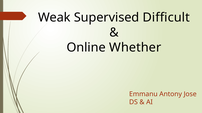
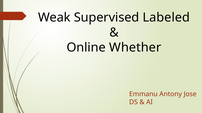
Difficult: Difficult -> Labeled (166, 17)
